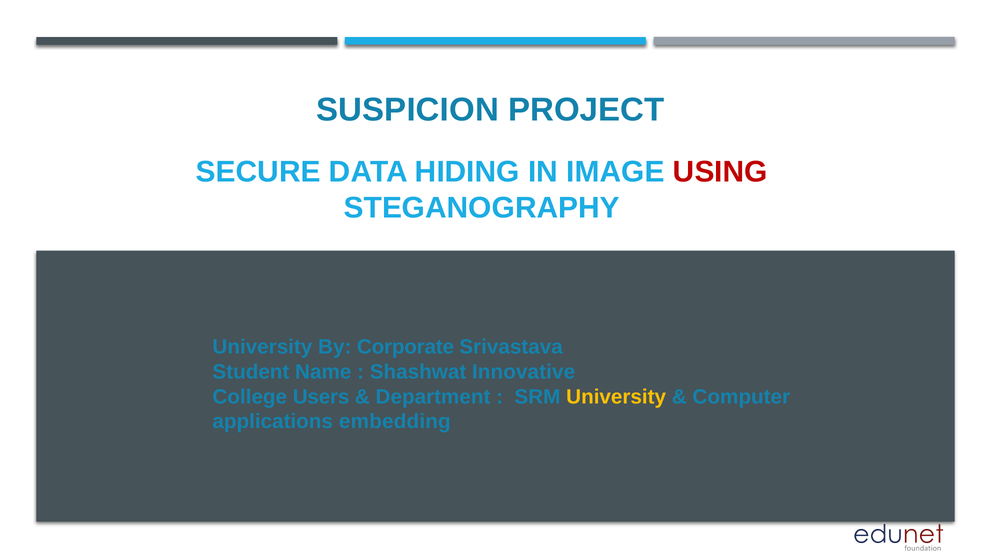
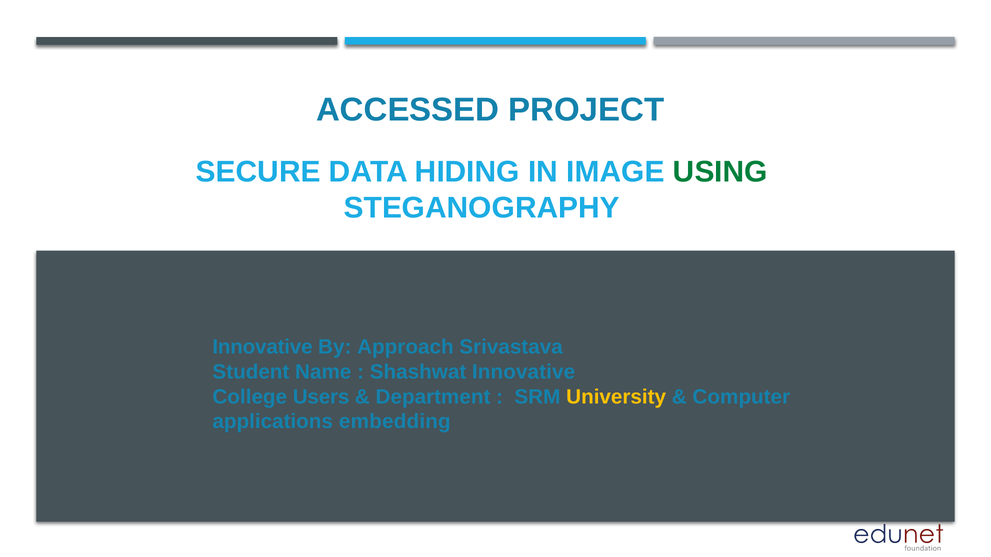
SUSPICION: SUSPICION -> ACCESSED (408, 110)
USING colour: red -> green (720, 172)
University: University -> Innovative (263, 347)
Corporate: Corporate -> Approach (405, 347)
